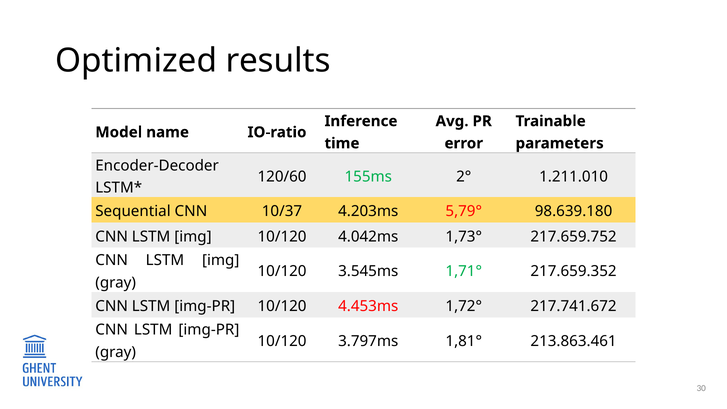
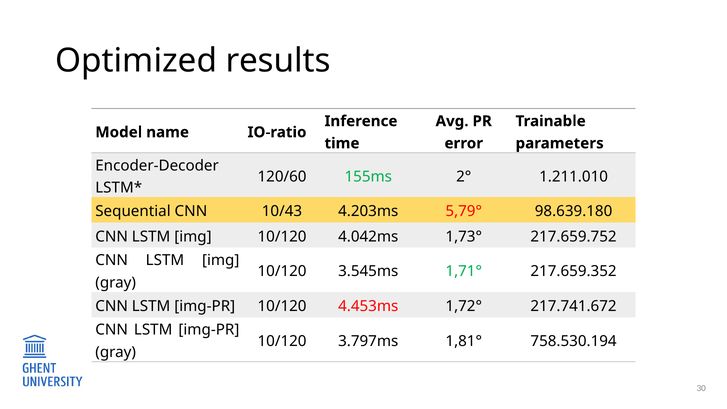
10/37: 10/37 -> 10/43 (282, 211)
213.863.461: 213.863.461 -> 758.530.194 (574, 341)
